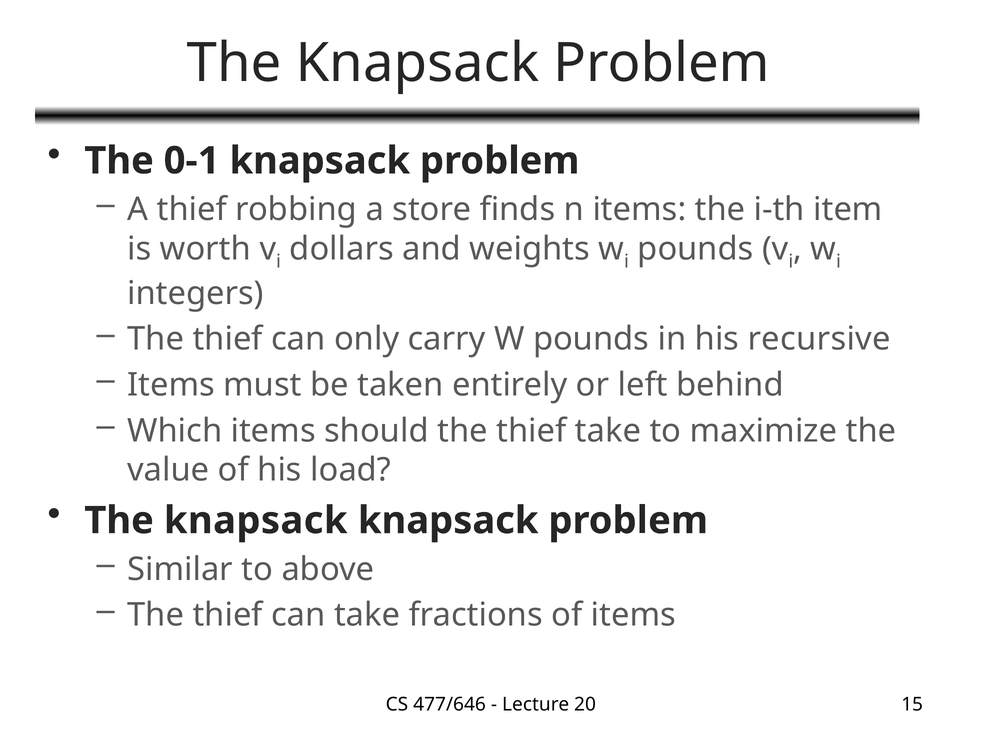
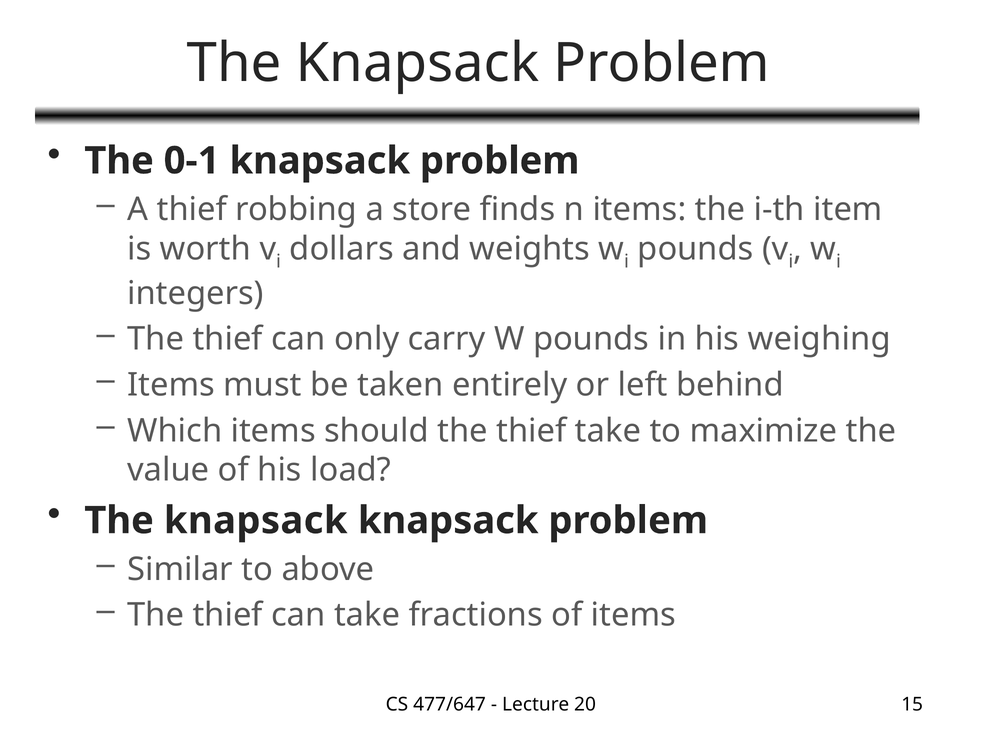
recursive: recursive -> weighing (819, 339)
477/646: 477/646 -> 477/647 (450, 705)
